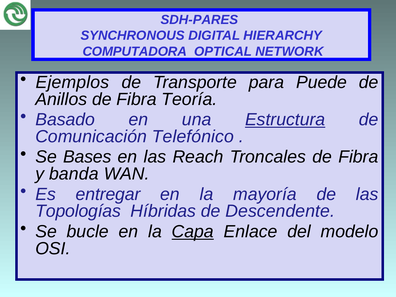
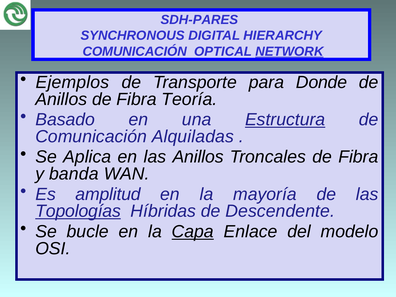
COMPUTADORA: COMPUTADORA -> COMUNICACIÓN (135, 51)
NETWORK underline: none -> present (289, 51)
Puede: Puede -> Donde (322, 82)
Telefónico: Telefónico -> Alquiladas (193, 137)
Bases: Bases -> Aplica (87, 157)
las Reach: Reach -> Anillos (198, 157)
entregar: entregar -> amplitud (108, 194)
Topologías underline: none -> present (78, 211)
